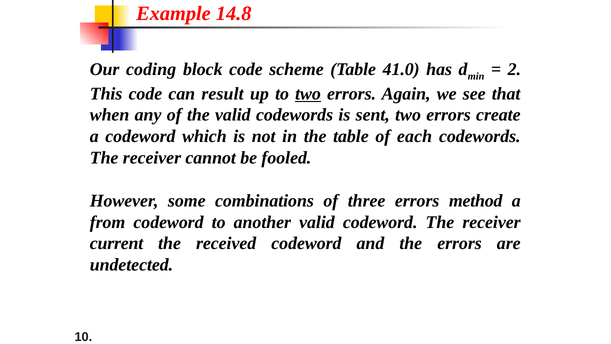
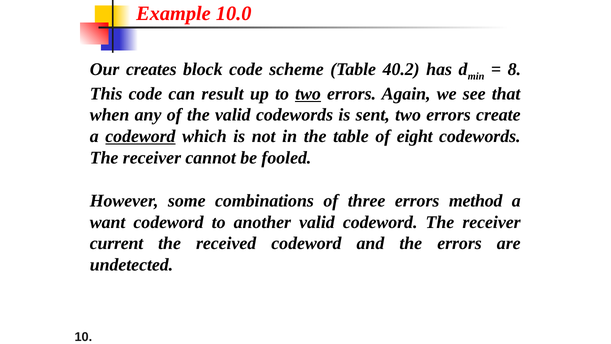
14.8: 14.8 -> 10.0 (234, 14)
coding: coding -> creates (151, 69)
41.0: 41.0 -> 40.2 (401, 69)
2: 2 -> 8 (514, 69)
codeword underline: none -> present (140, 136)
each: each -> eight (415, 136)
from: from -> want (108, 222)
